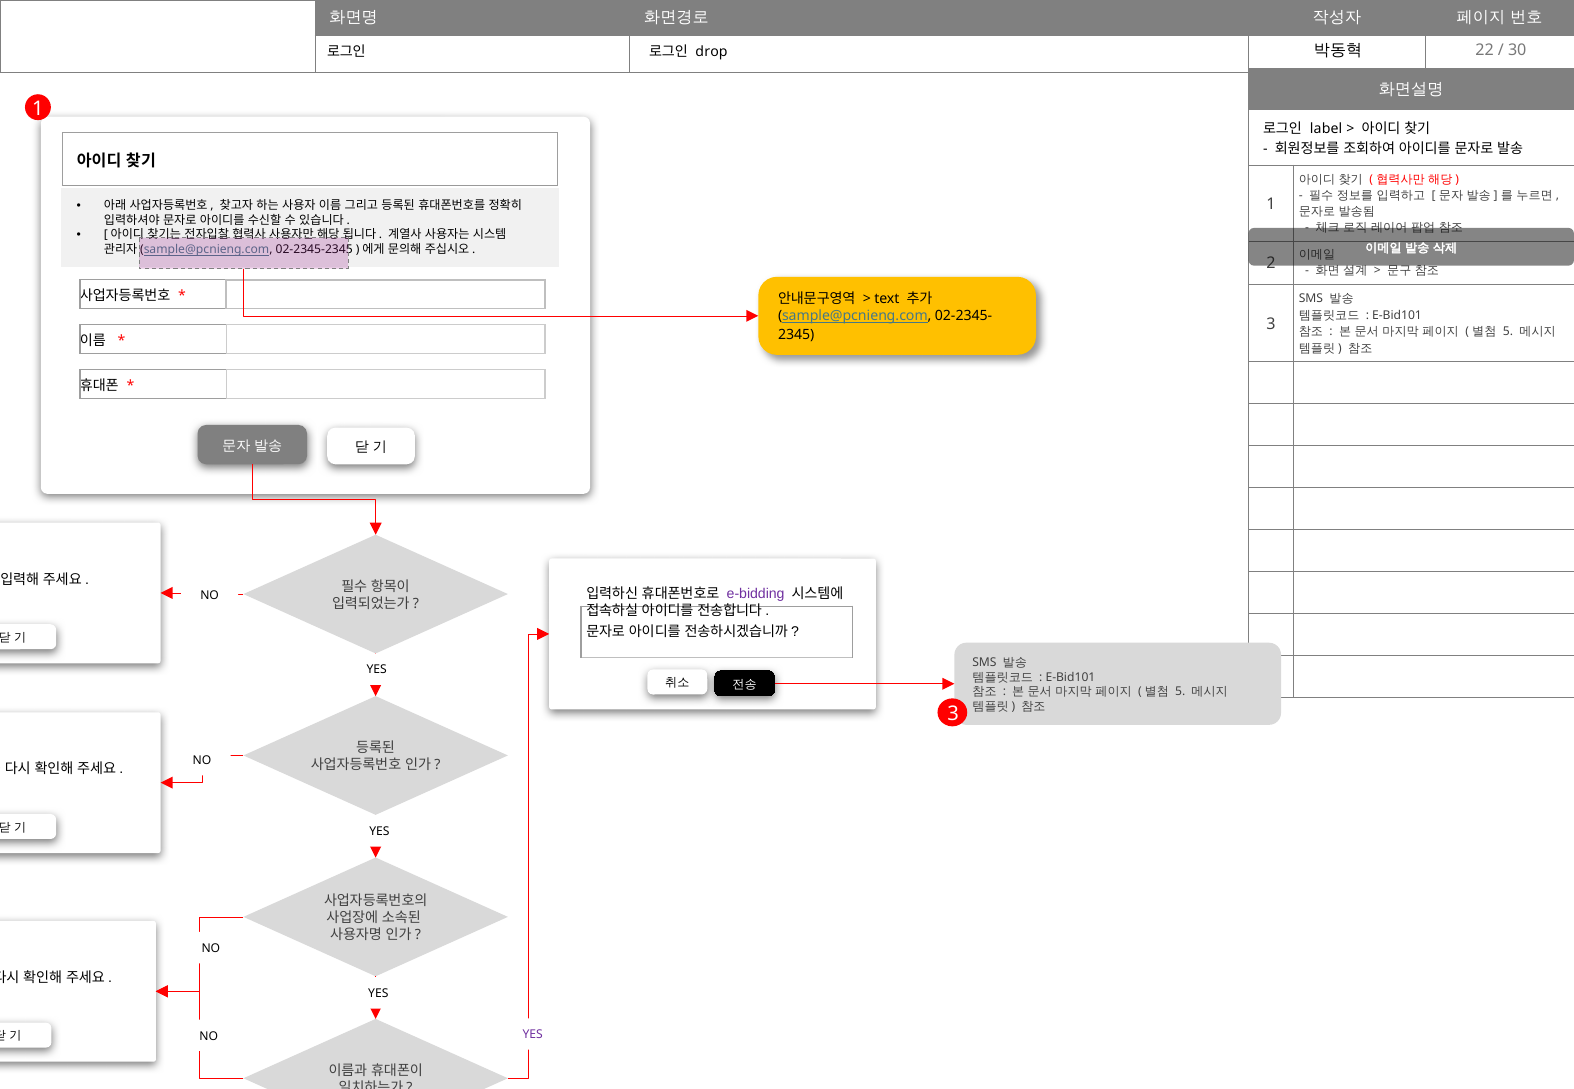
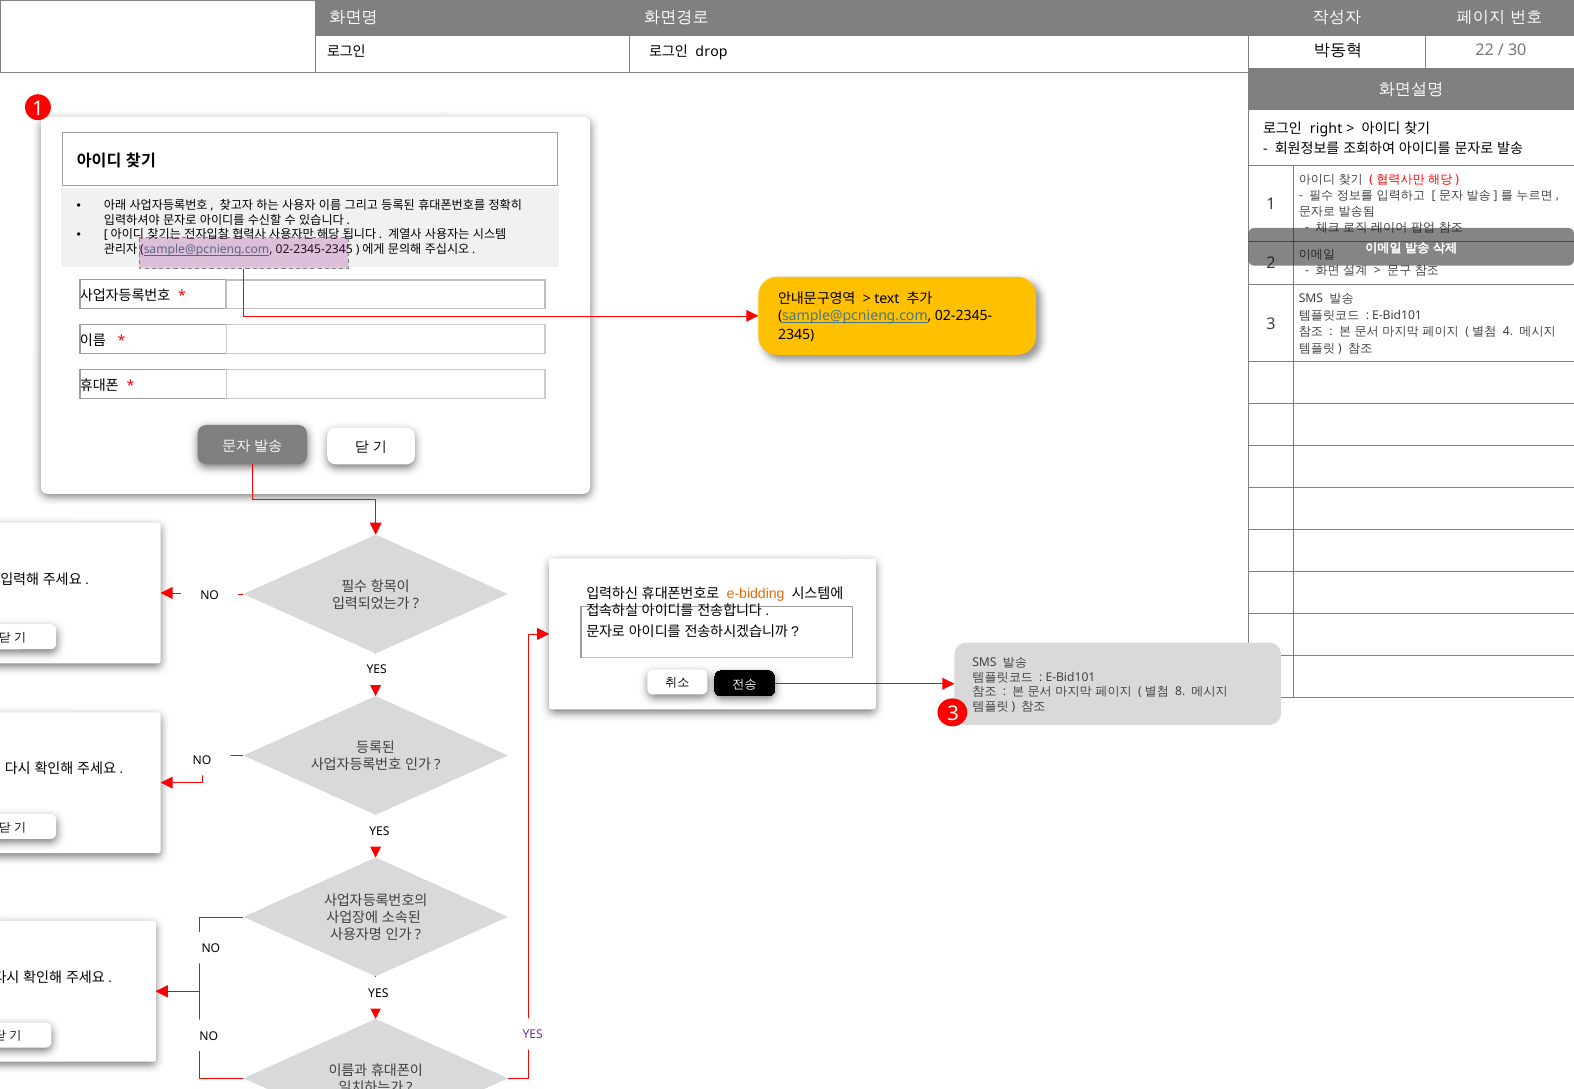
label: label -> right (1326, 129)
5: 5 -> 4 (1508, 332)
e-bidding colour: purple -> orange (756, 595)
5: 5 -> 8 (1180, 692)
